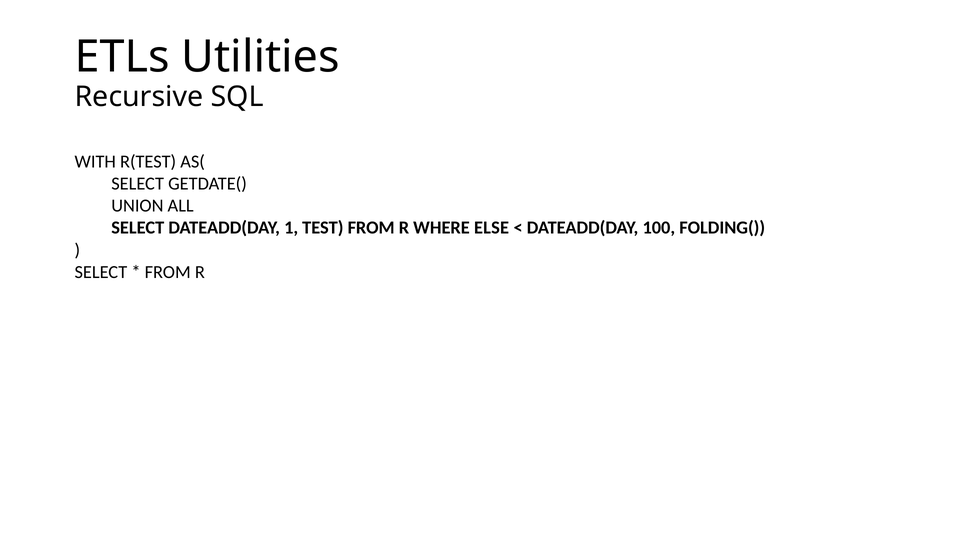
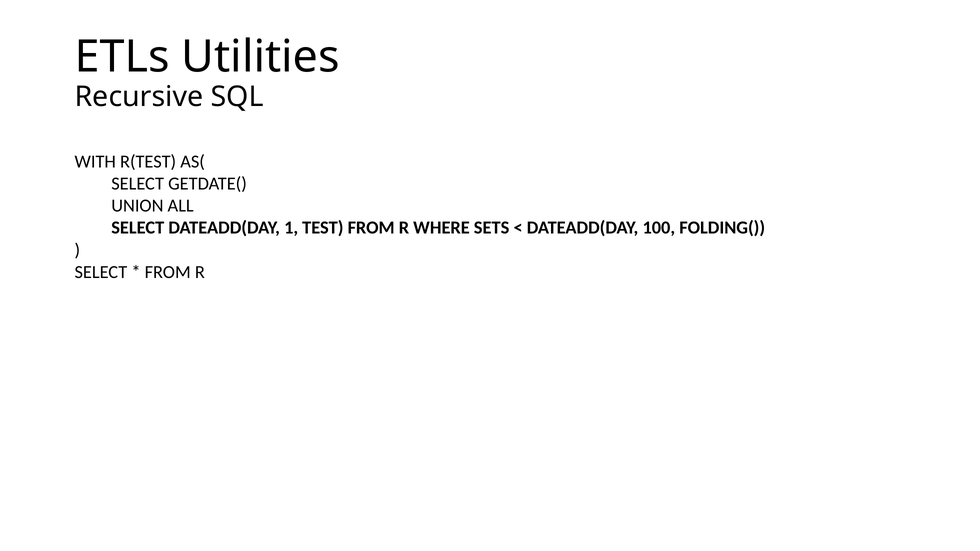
ELSE: ELSE -> SETS (492, 228)
